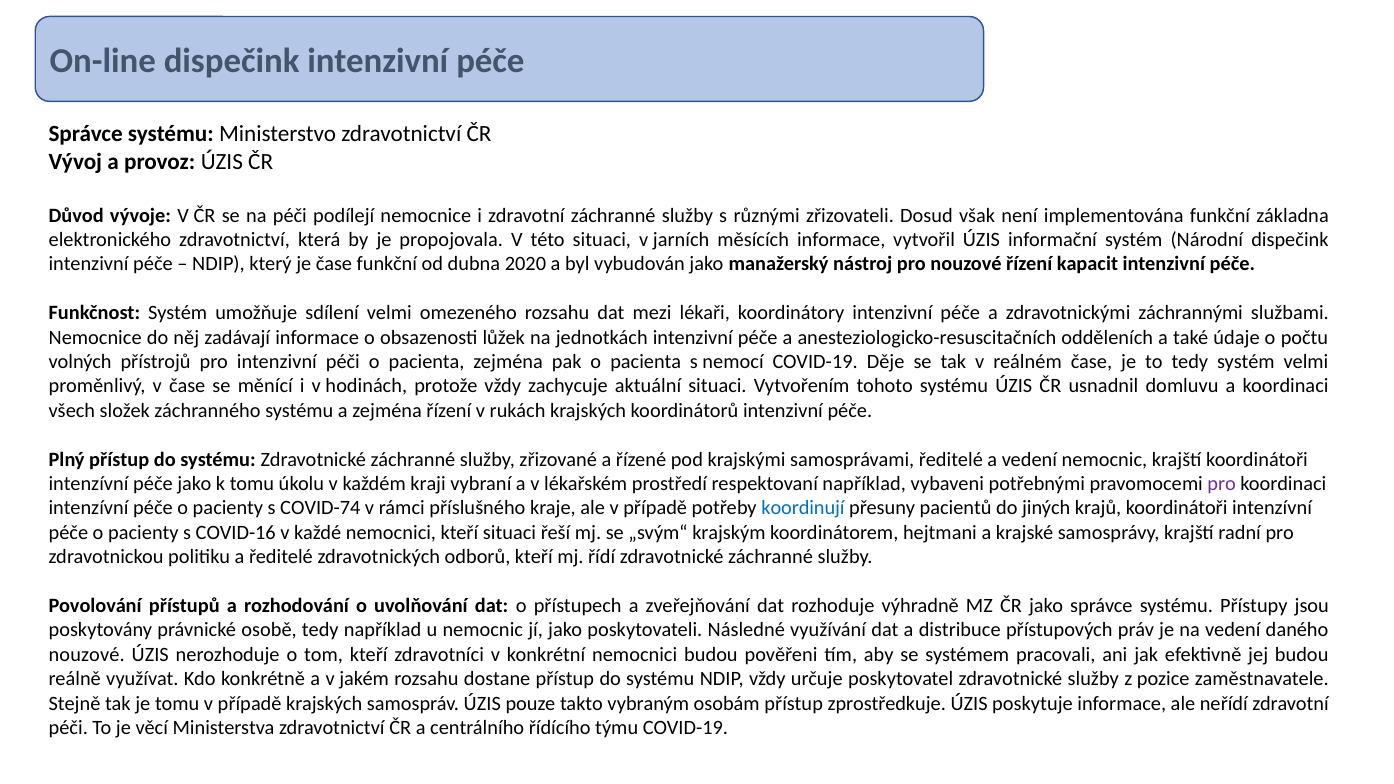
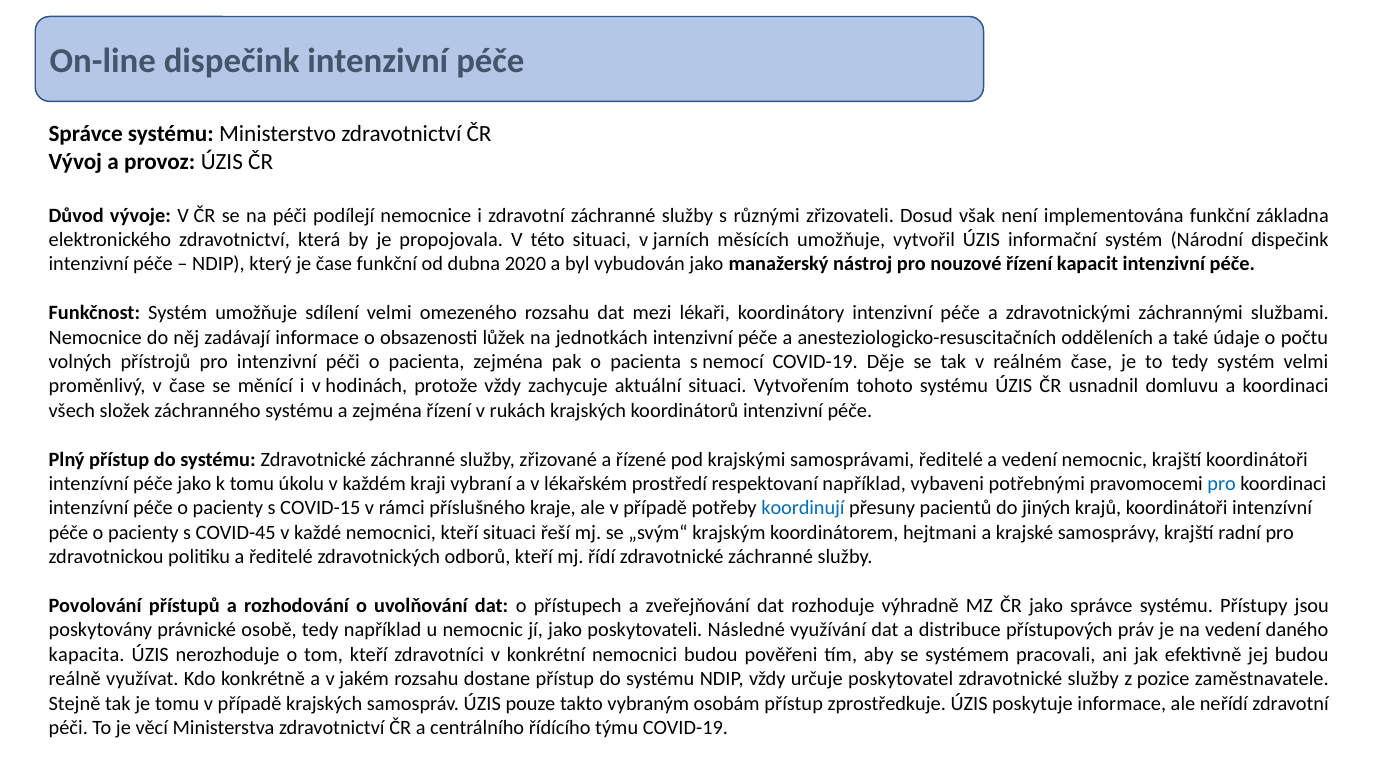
měsících informace: informace -> umožňuje (841, 240)
pro colour: purple -> blue (1222, 484)
COVID-74: COVID-74 -> COVID-15 (320, 508)
COVID-16: COVID-16 -> COVID-45 (236, 533)
nouzové: nouzové -> kapacita (87, 655)
